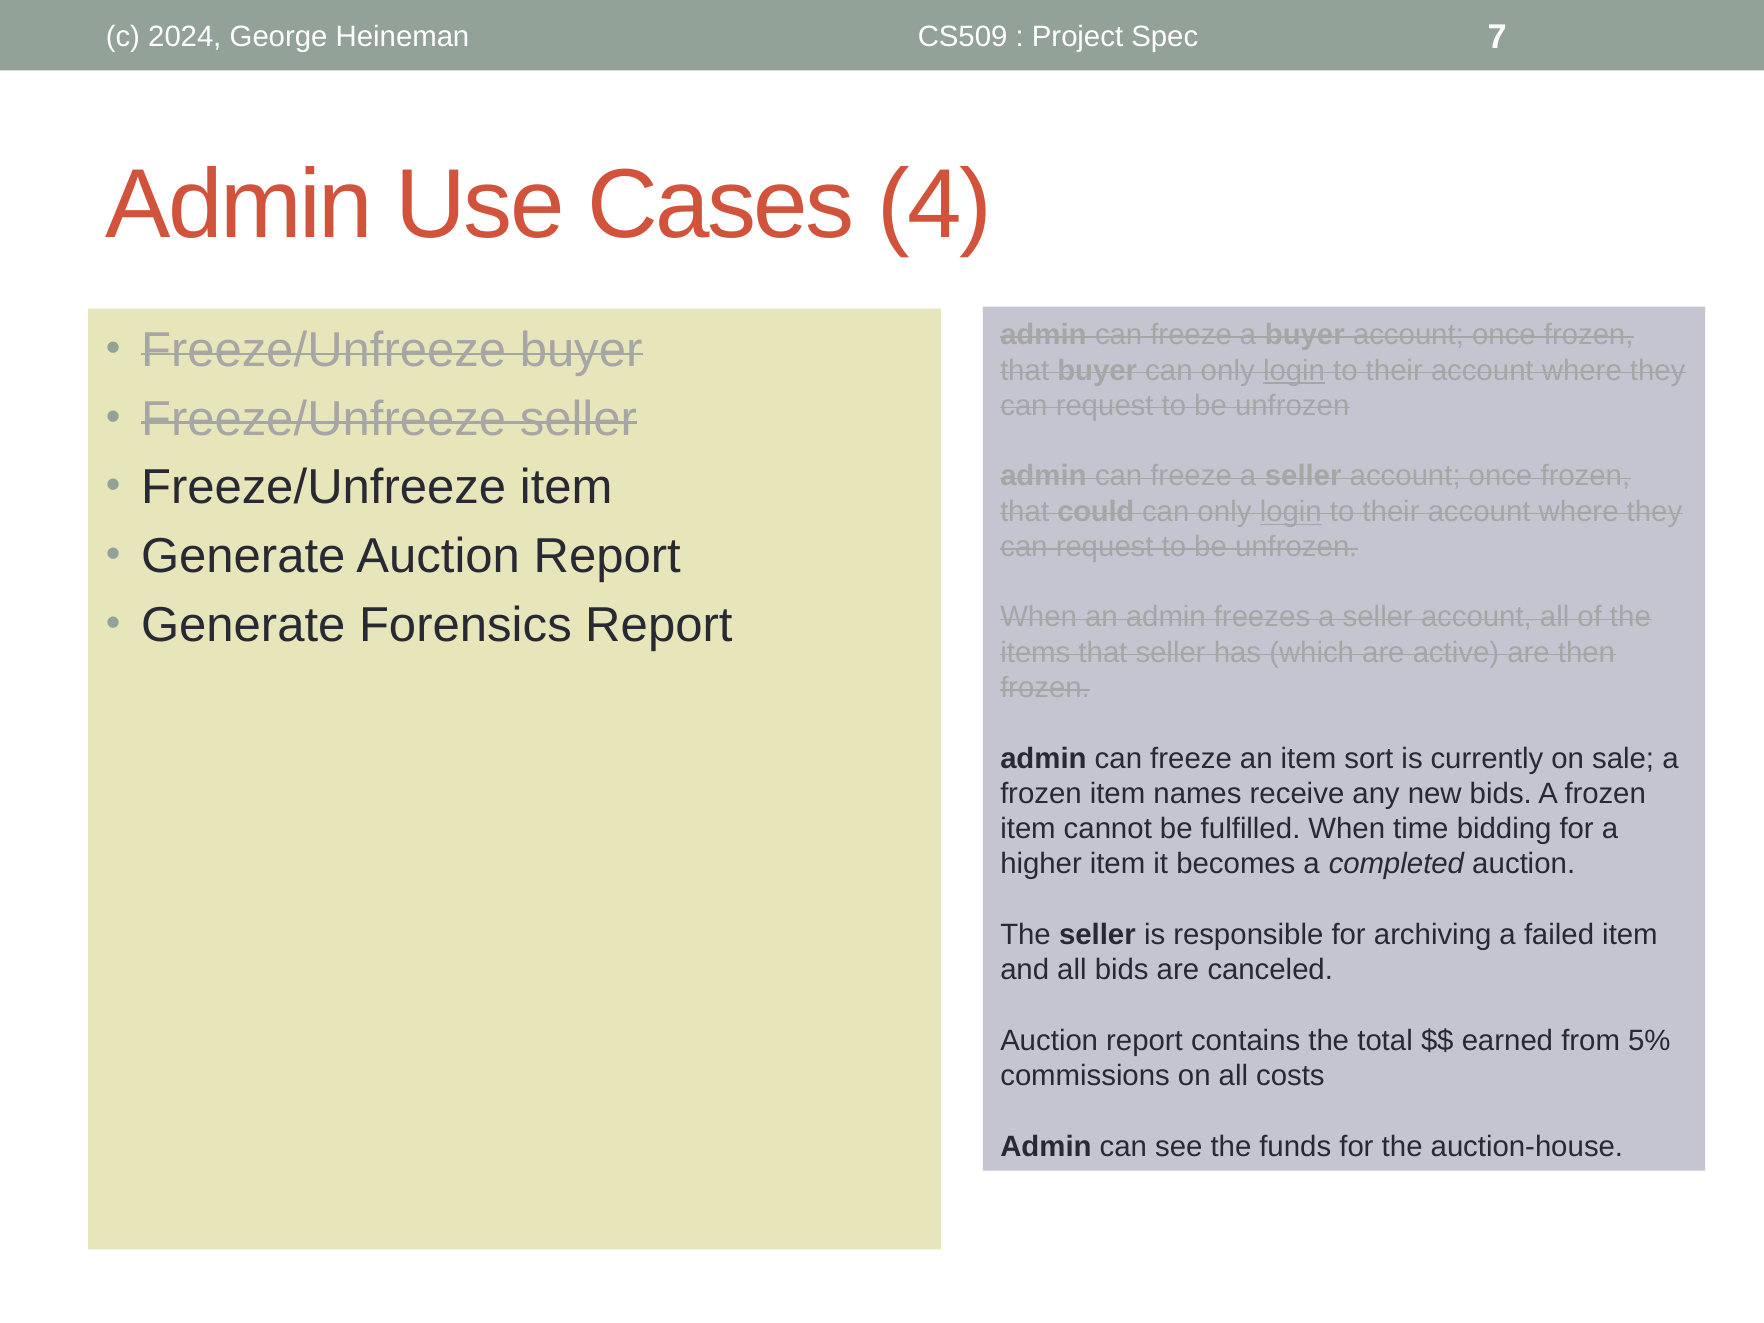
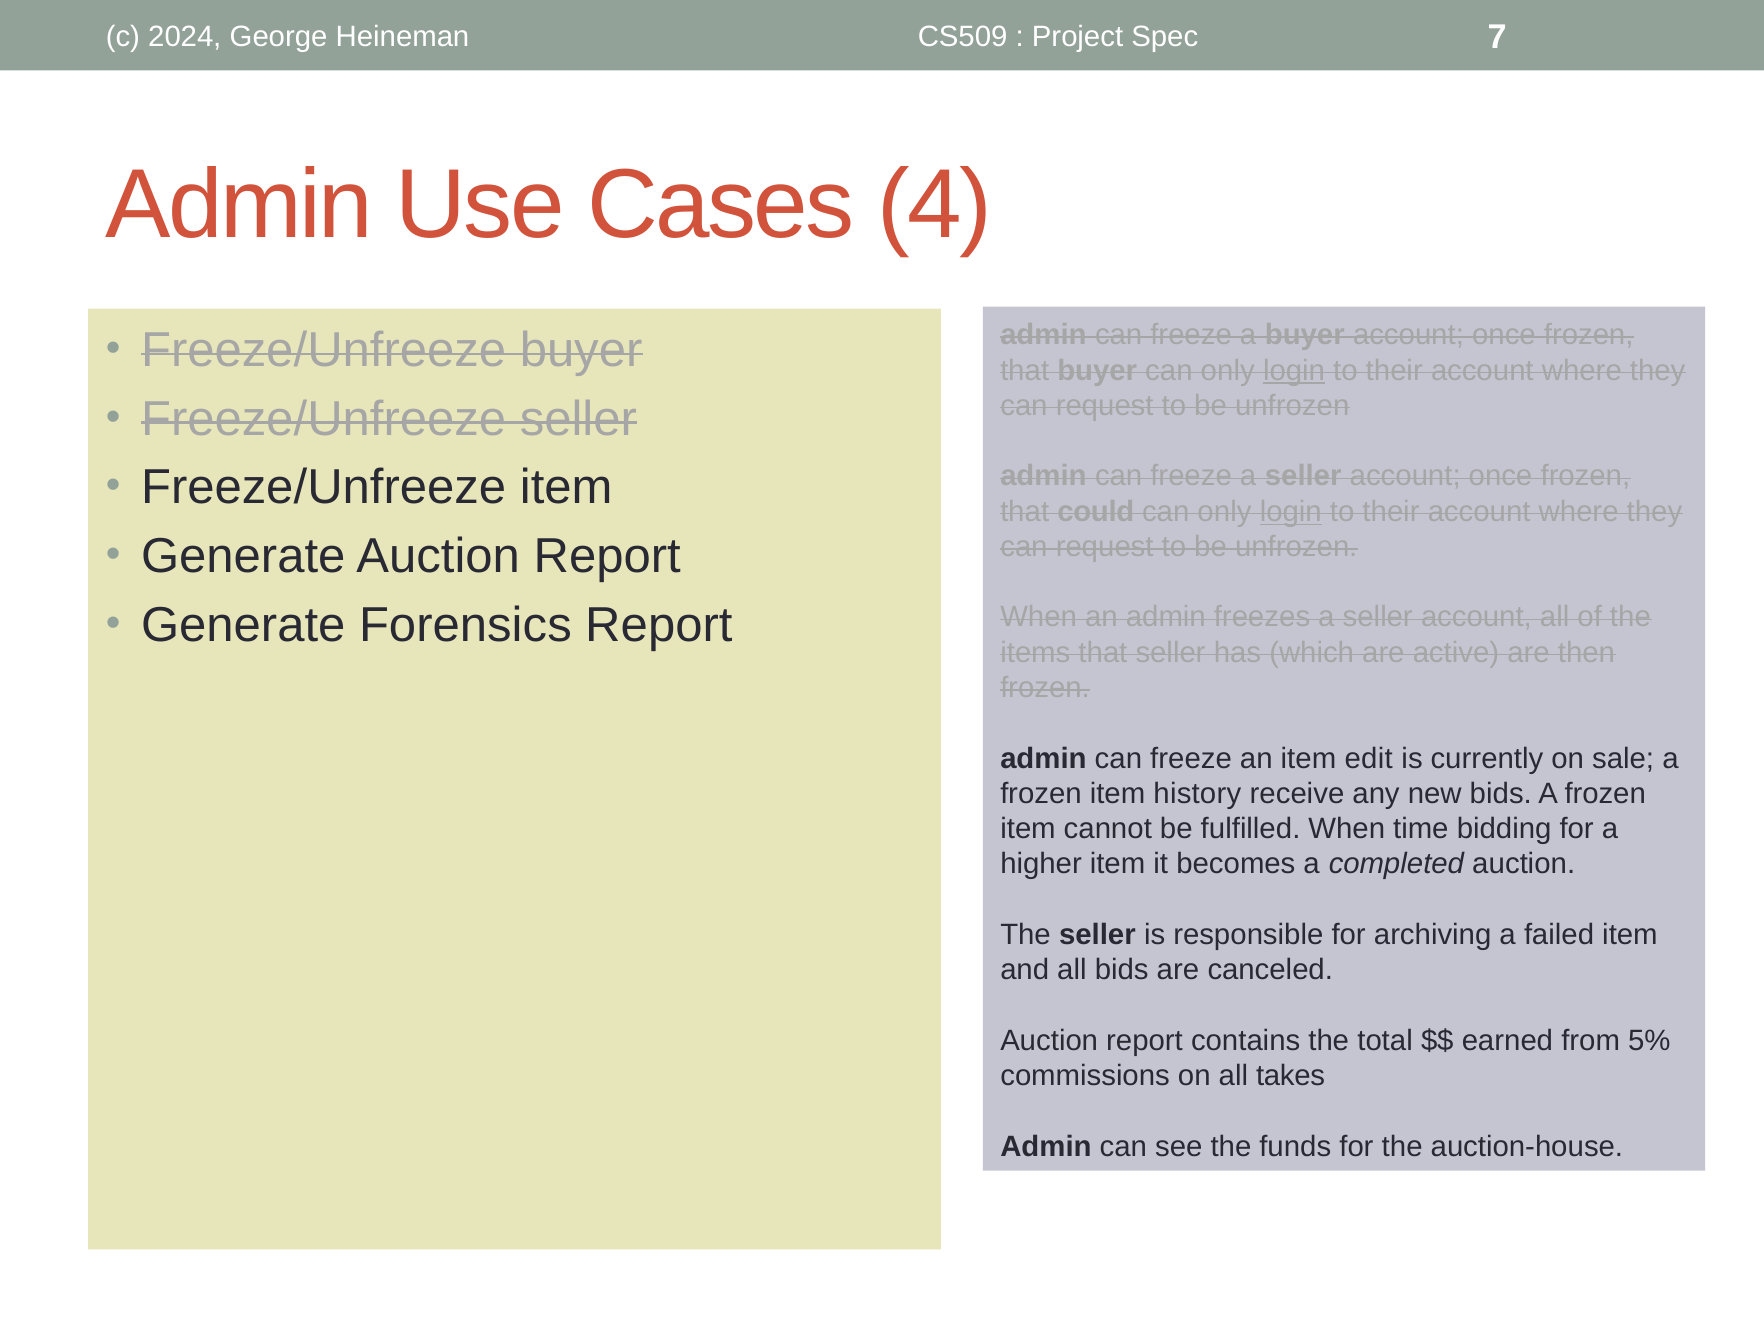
sort: sort -> edit (1369, 758)
names: names -> history (1197, 794)
costs: costs -> takes (1291, 1076)
